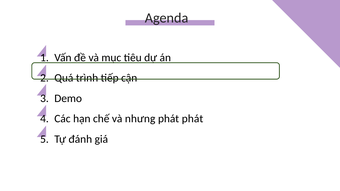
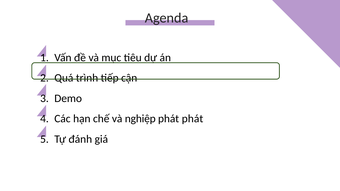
nhưng: nhưng -> nghiệp (140, 119)
